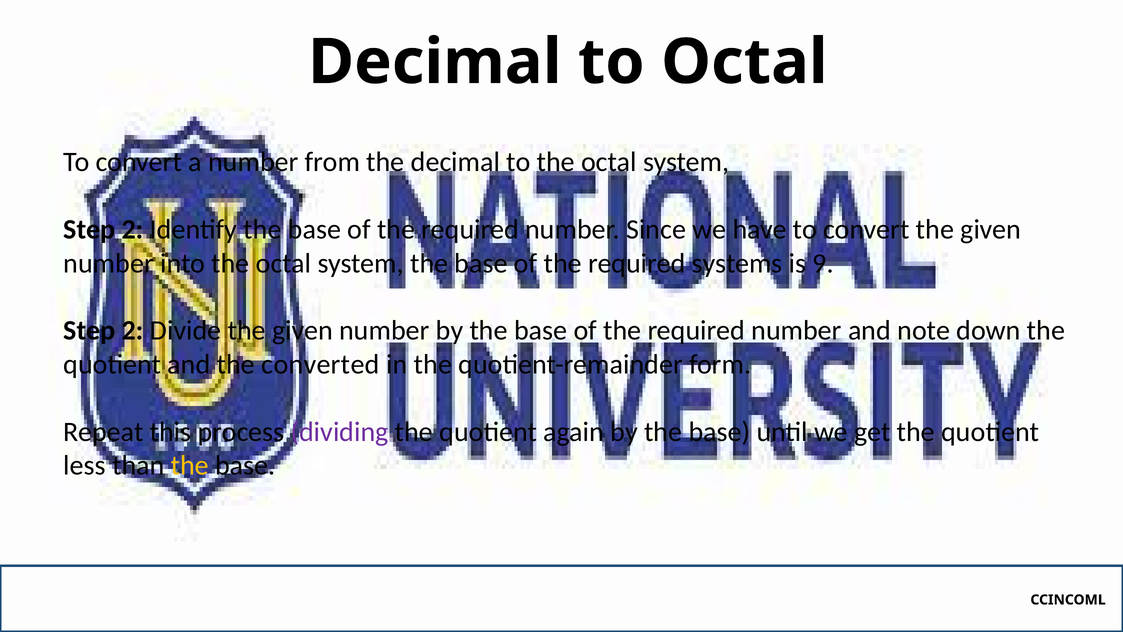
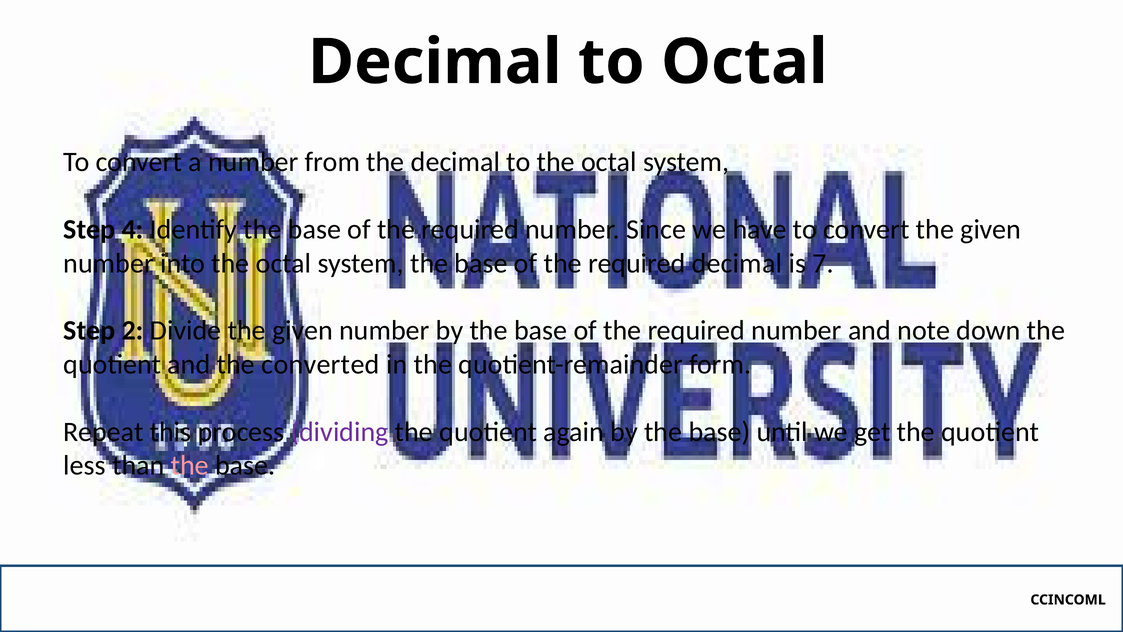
2: 2 -> 4 (133, 229)
required systems: systems -> decimal (737, 263)
9: 9 -> 7 (823, 263)
the colour: yellow -> pink (190, 465)
